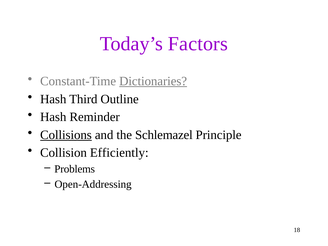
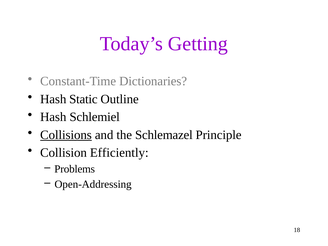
Factors: Factors -> Getting (198, 44)
Dictionaries underline: present -> none (153, 81)
Third: Third -> Static (83, 99)
Reminder: Reminder -> Schlemiel (95, 117)
